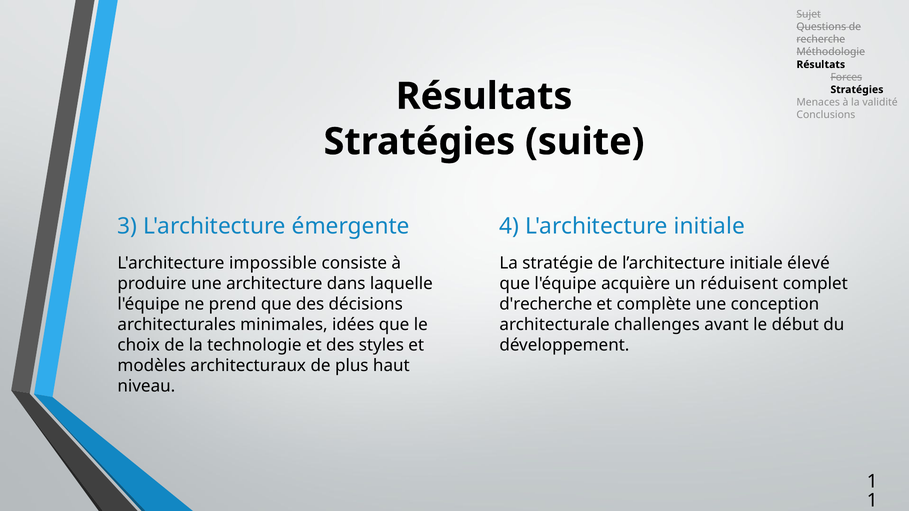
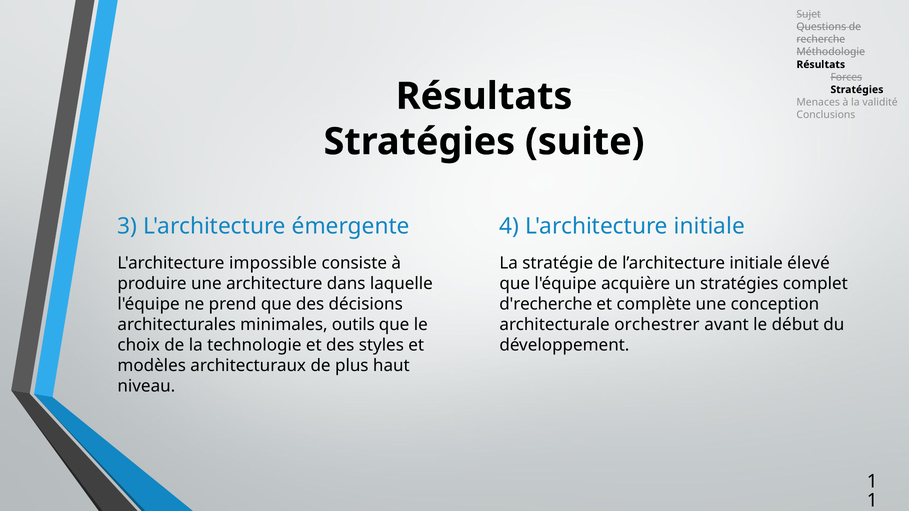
un réduisent: réduisent -> stratégies (739, 284)
idées: idées -> outils (353, 325)
challenges: challenges -> orchestrer (657, 325)
